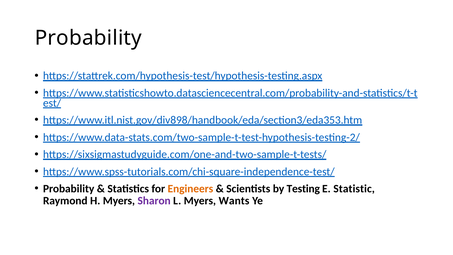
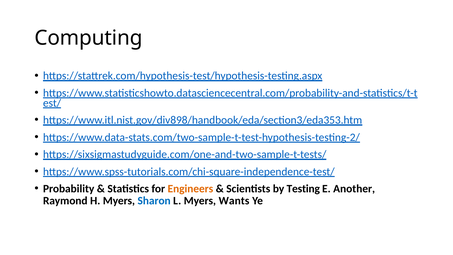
Probability: Probability -> Computing (88, 38)
Statistic: Statistic -> Another (354, 188)
Sharon colour: purple -> blue (154, 201)
